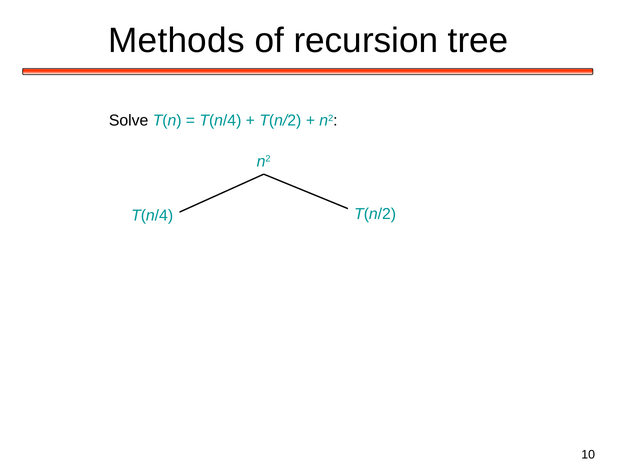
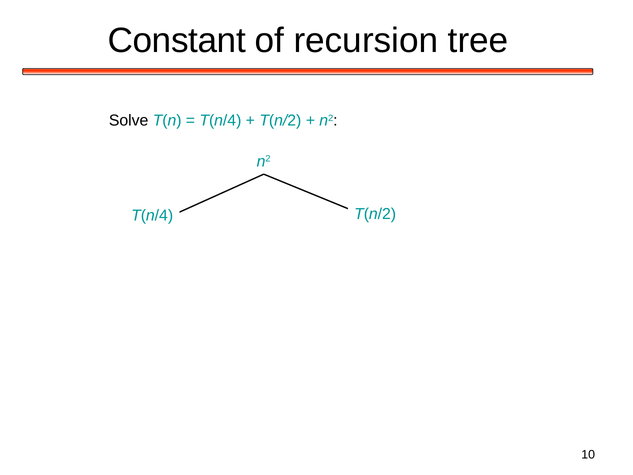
Methods: Methods -> Constant (177, 41)
